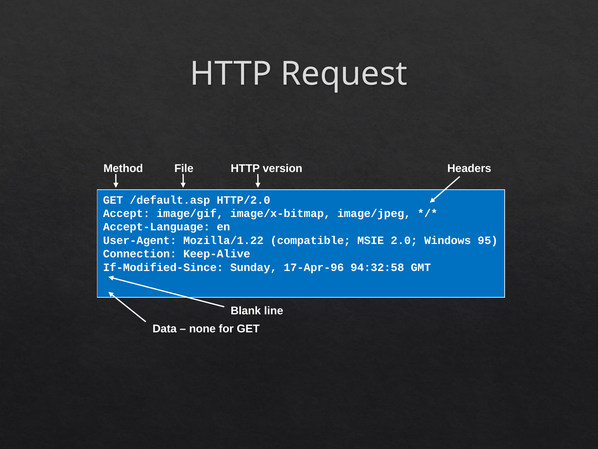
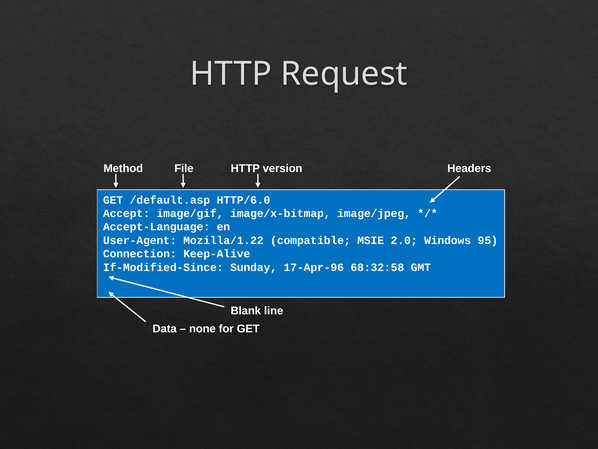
HTTP/2.0: HTTP/2.0 -> HTTP/6.0 (244, 200)
94:32:58: 94:32:58 -> 68:32:58 (377, 267)
